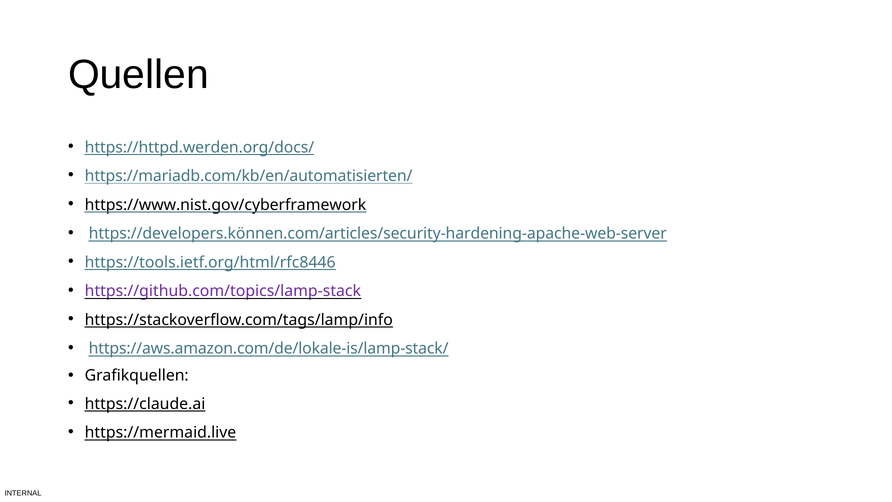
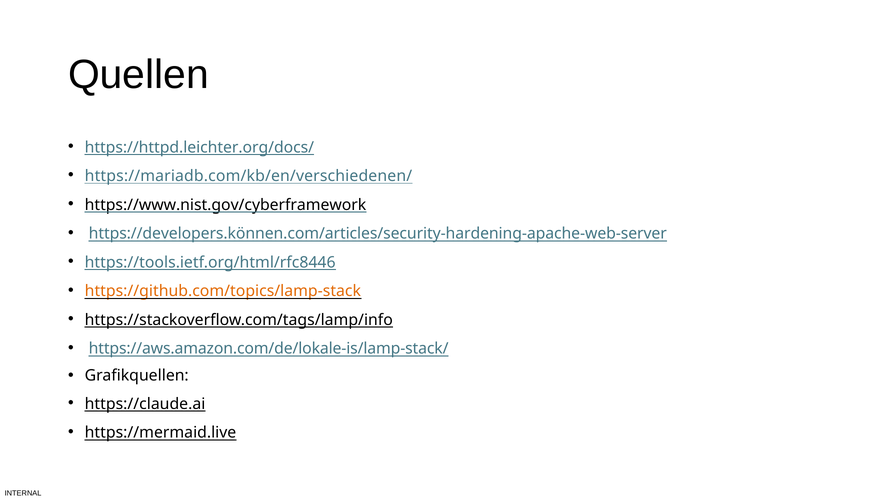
https://httpd.werden.org/docs/: https://httpd.werden.org/docs/ -> https://httpd.leichter.org/docs/ (199, 147)
https://mariadb.com/kb/en/automatisierten/: https://mariadb.com/kb/en/automatisierten/ -> https://mariadb.com/kb/en/verschiedenen/ (248, 176)
https://github.com/topics/lamp-stack colour: purple -> orange (223, 291)
